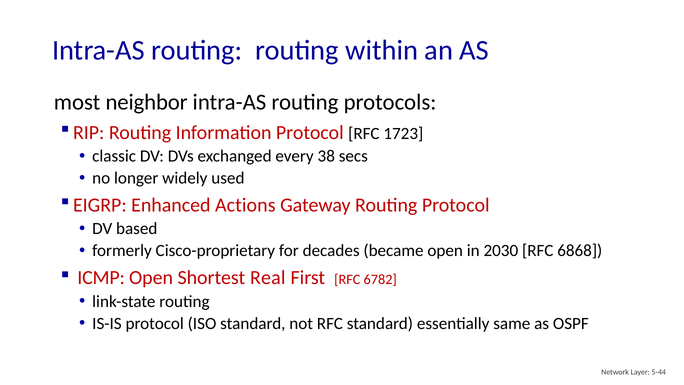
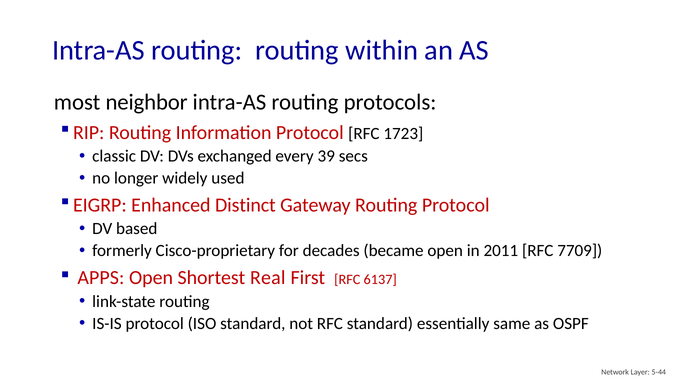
38: 38 -> 39 (326, 156)
Actions: Actions -> Distinct (245, 205)
2030: 2030 -> 2011 (501, 251)
6868: 6868 -> 7709 (580, 251)
ICMP: ICMP -> APPS (101, 278)
6782: 6782 -> 6137 (380, 280)
